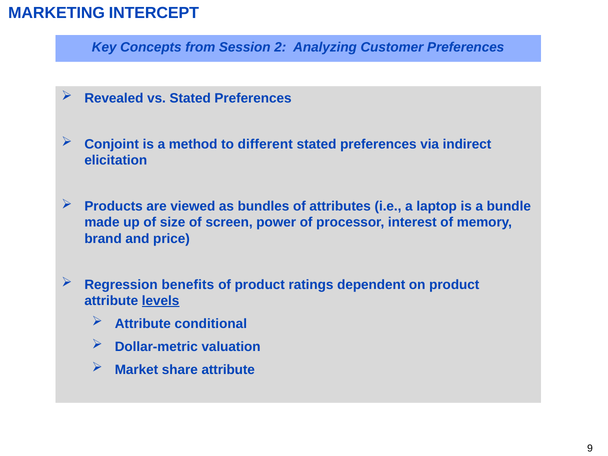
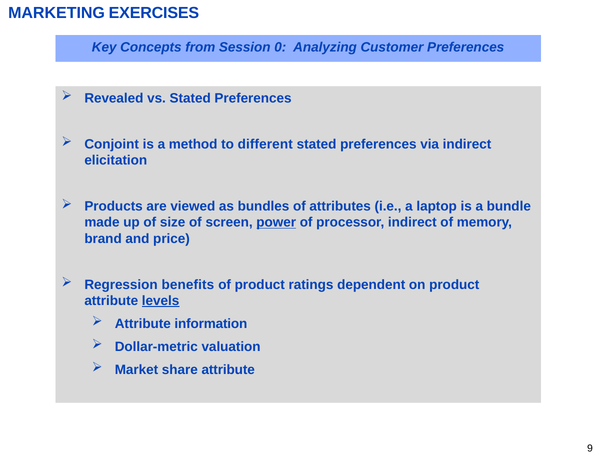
INTERCEPT: INTERCEPT -> EXERCISES (154, 13)
2: 2 -> 0 (280, 47)
power underline: none -> present (276, 222)
processor interest: interest -> indirect (412, 222)
conditional: conditional -> information (211, 324)
